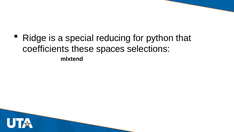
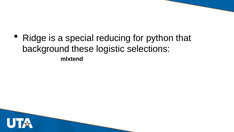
coefficients: coefficients -> background (46, 49)
spaces: spaces -> logistic (110, 49)
